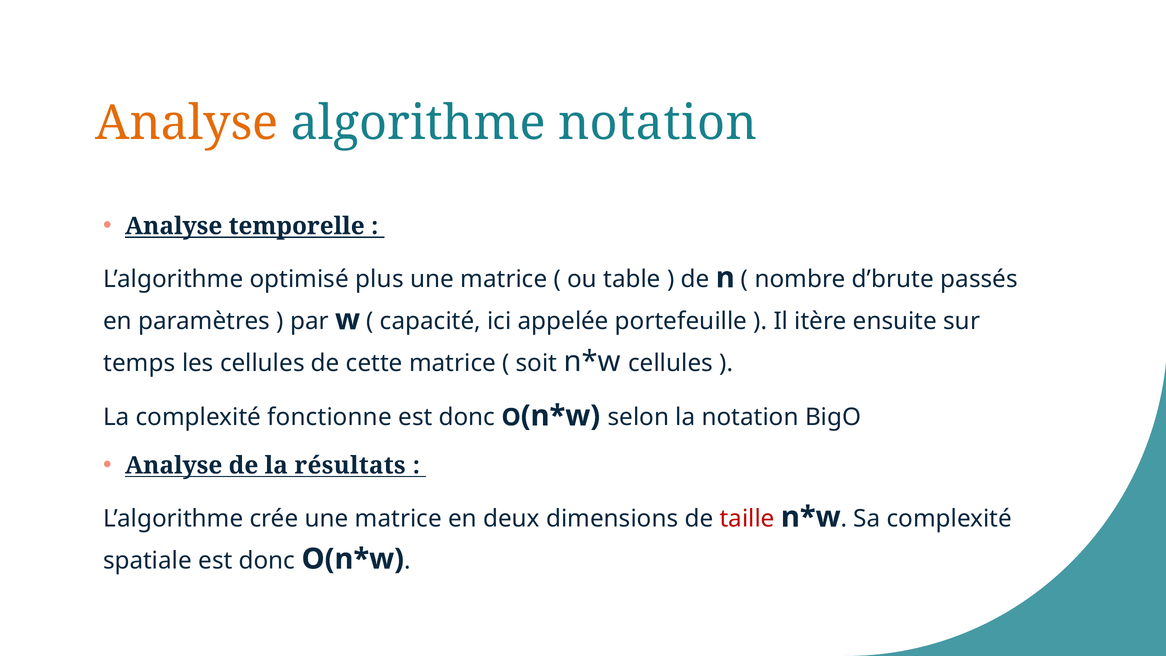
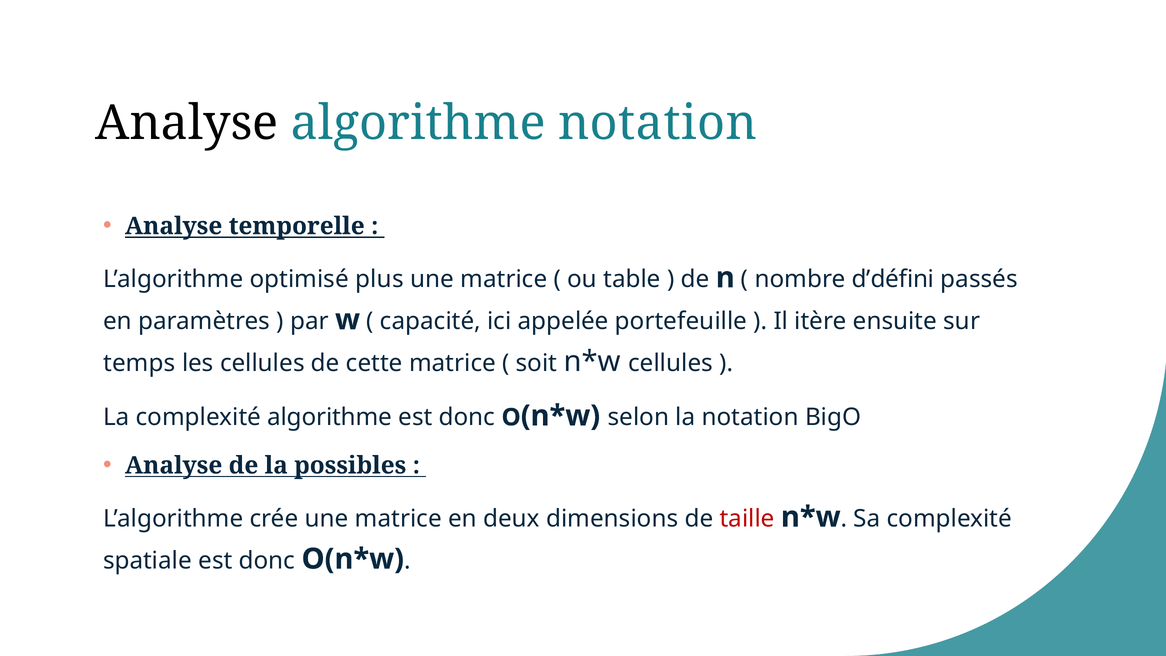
Analyse colour: orange -> black (187, 123)
d’brute: d’brute -> d’défini (893, 279)
complexité fonctionne: fonctionne -> algorithme (330, 417)
résultats: résultats -> possibles (350, 465)
